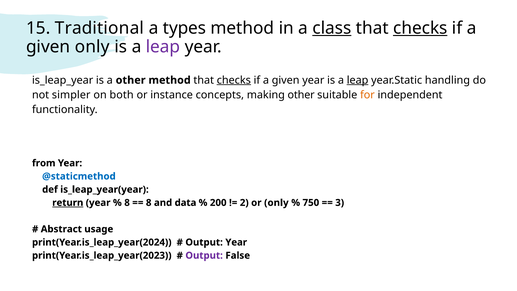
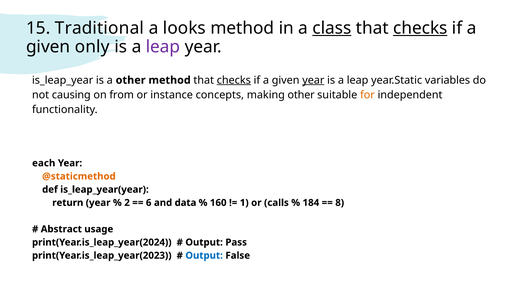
types: types -> looks (184, 28)
year underline: none -> present (313, 80)
leap underline: present -> none (358, 80)
handling: handling -> variables (447, 80)
simpler: simpler -> causing (71, 95)
both: both -> from (122, 95)
from: from -> each (44, 163)
@staticmethod colour: blue -> orange (79, 176)
return underline: present -> none (68, 203)
8: 8 -> 2 (127, 203)
8: 8 -> 6 (149, 203)
200: 200 -> 160 (218, 203)
2: 2 -> 1 (244, 203)
or only: only -> calls (276, 203)
750: 750 -> 184 (311, 203)
3: 3 -> 8 (340, 203)
Output Year: Year -> Pass (236, 242)
Output colour: purple -> blue (204, 255)
